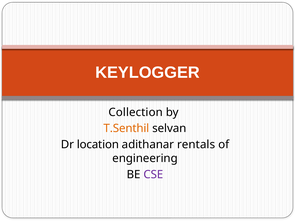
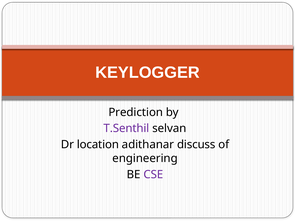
Collection: Collection -> Prediction (136, 112)
T.Senthil colour: orange -> purple (126, 129)
rentals: rentals -> discuss (196, 145)
